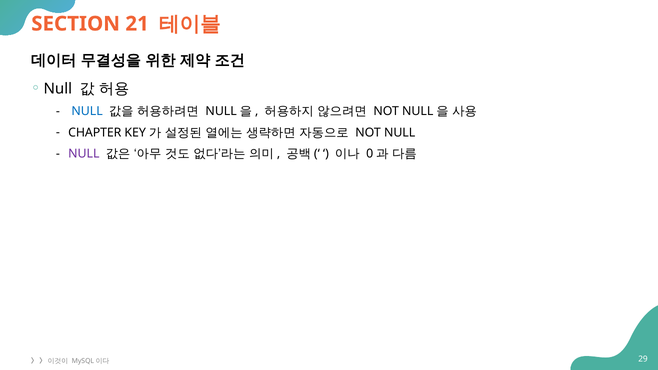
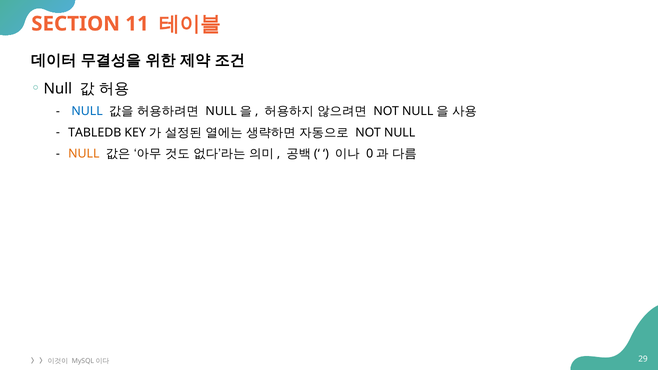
21: 21 -> 11 (137, 24)
CHAPTER: CHAPTER -> TABLEDB (95, 132)
NULL colour: purple -> orange (84, 154)
